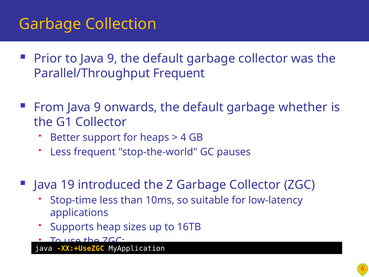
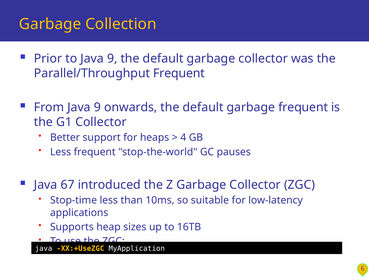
garbage whether: whether -> frequent (303, 107)
19: 19 -> 67 (68, 185)
